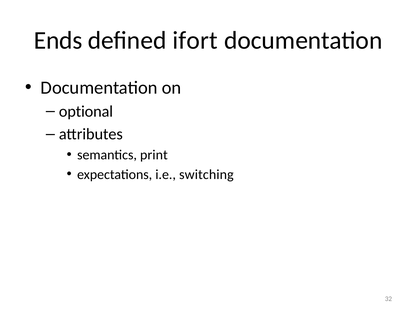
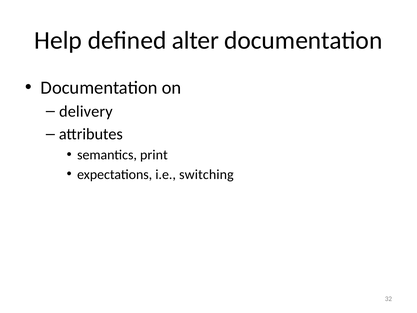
Ends: Ends -> Help (58, 40)
ifort: ifort -> alter (195, 40)
optional: optional -> delivery (86, 111)
